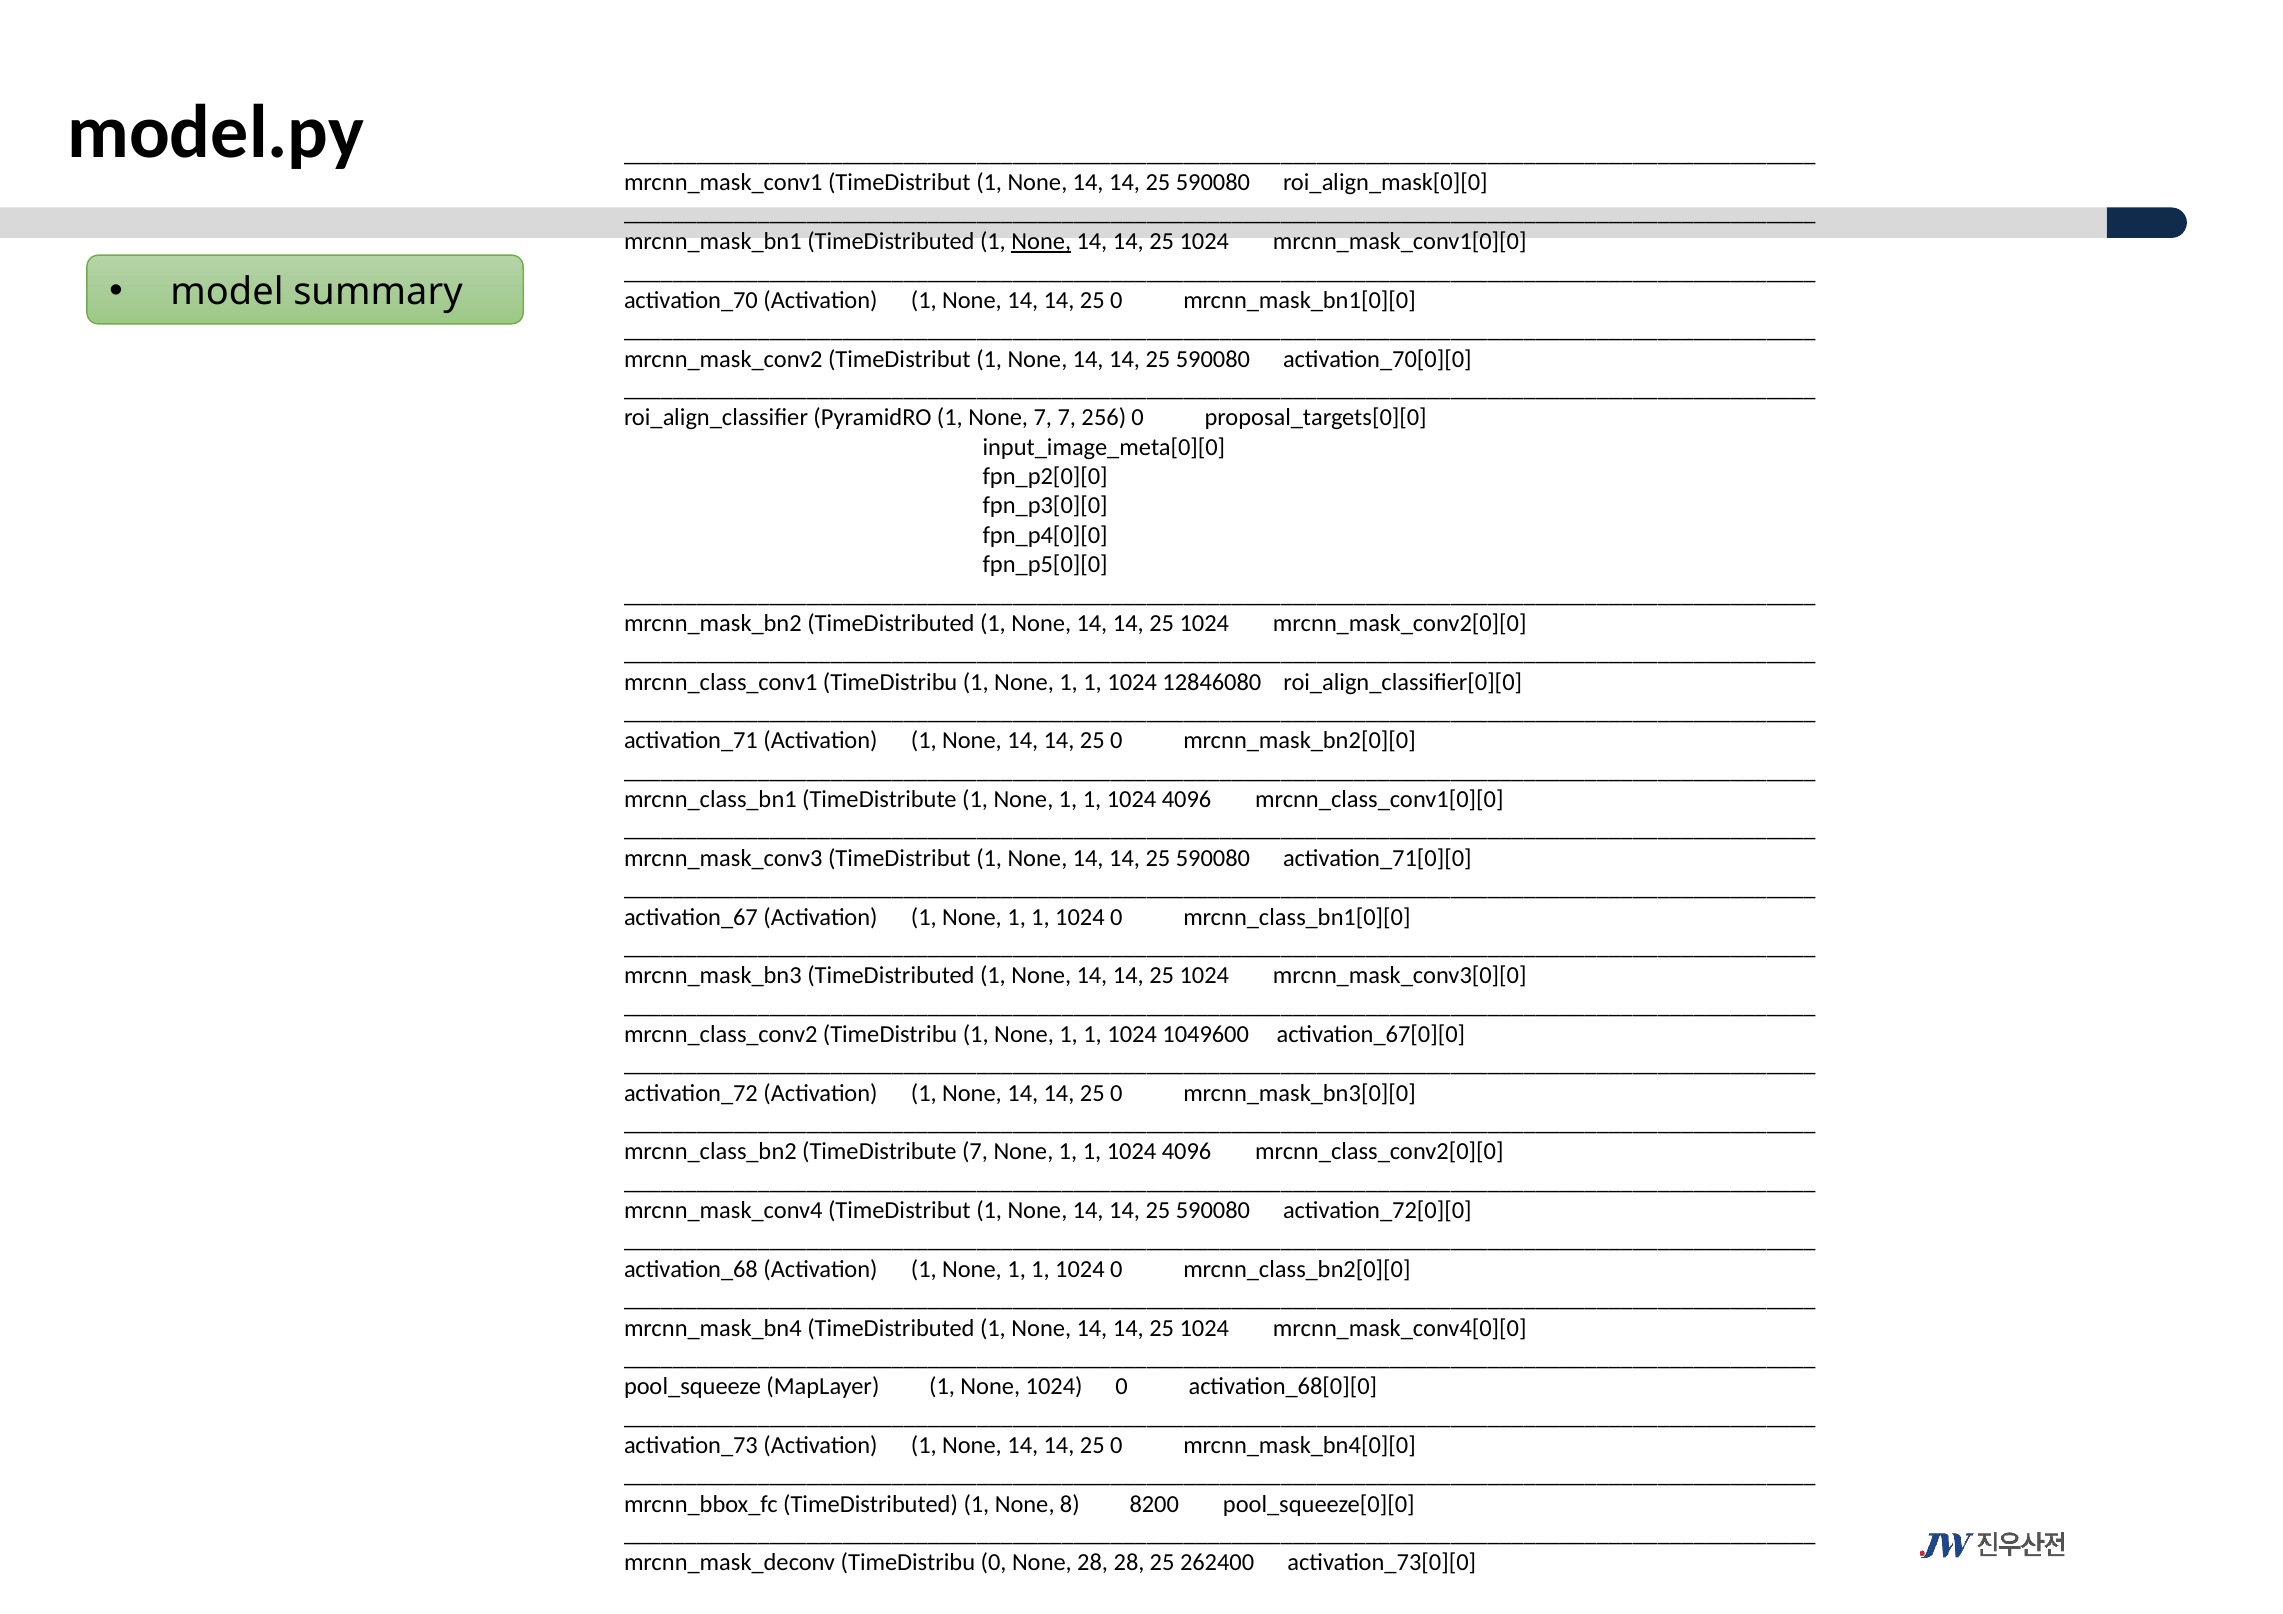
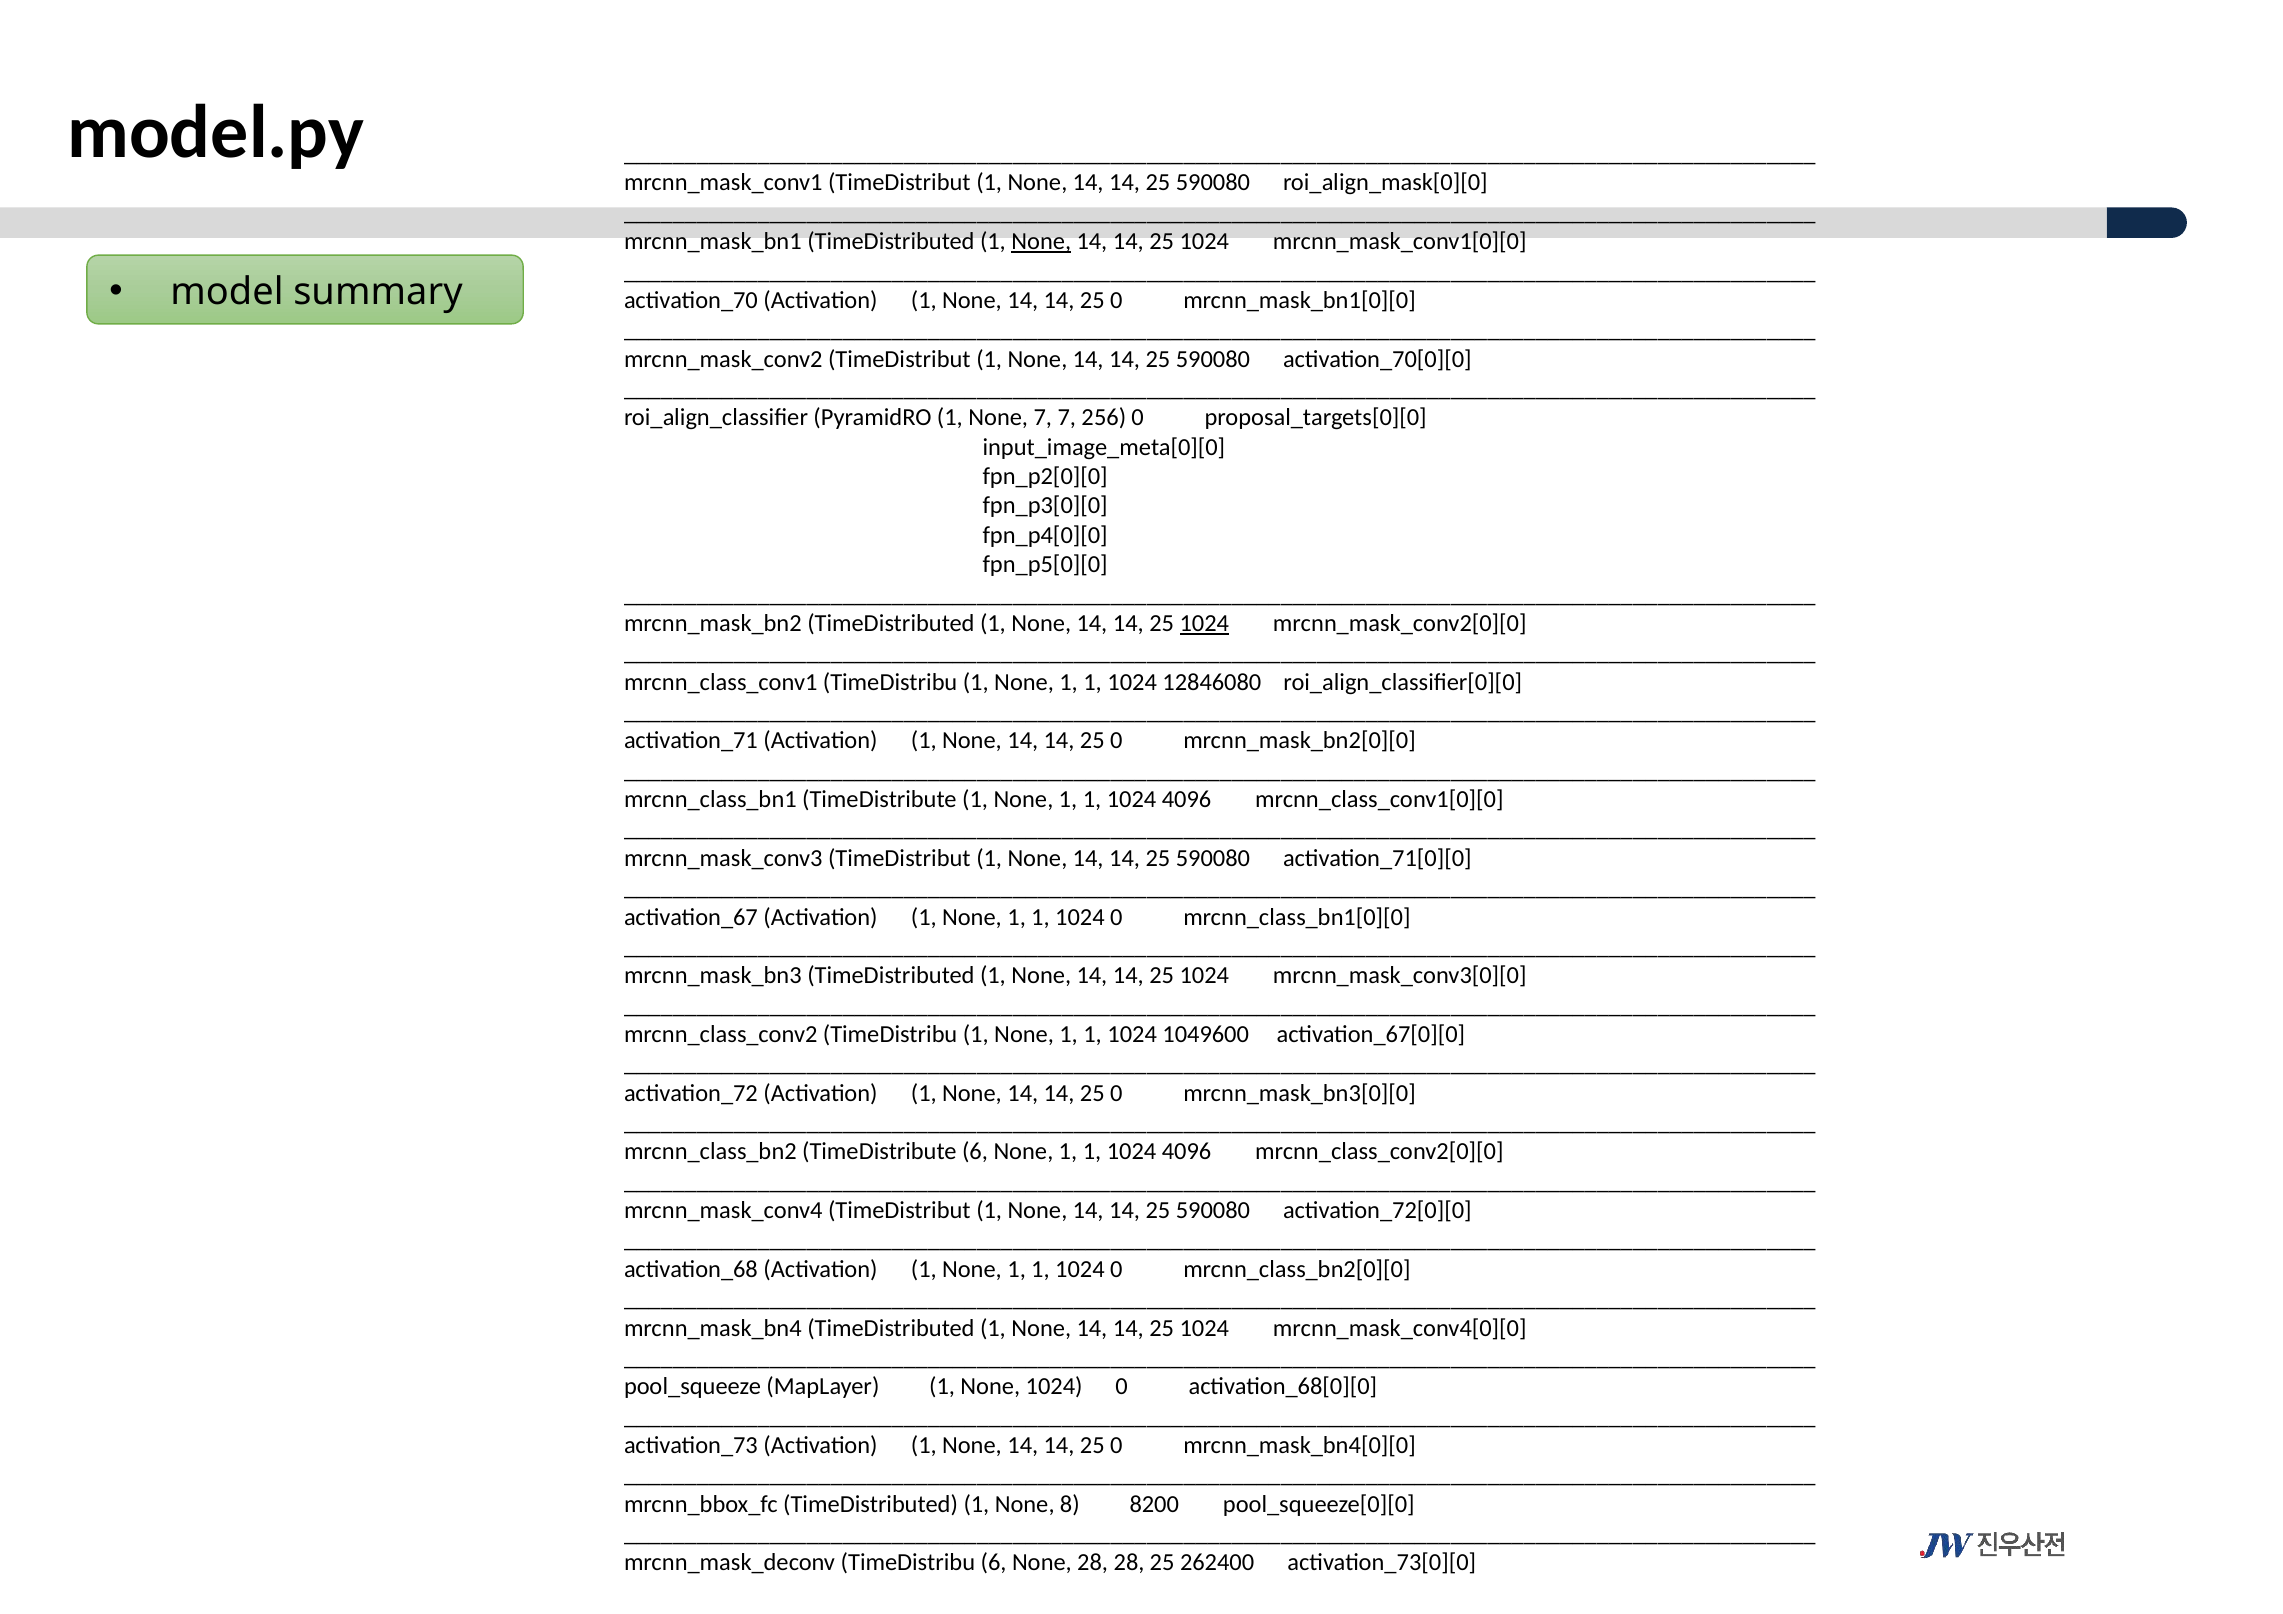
1024 underline: none -> present (1204, 623)
TimeDistribute 7: 7 -> 6 (975, 1152)
TimeDistribu 0: 0 -> 6 (994, 1563)
